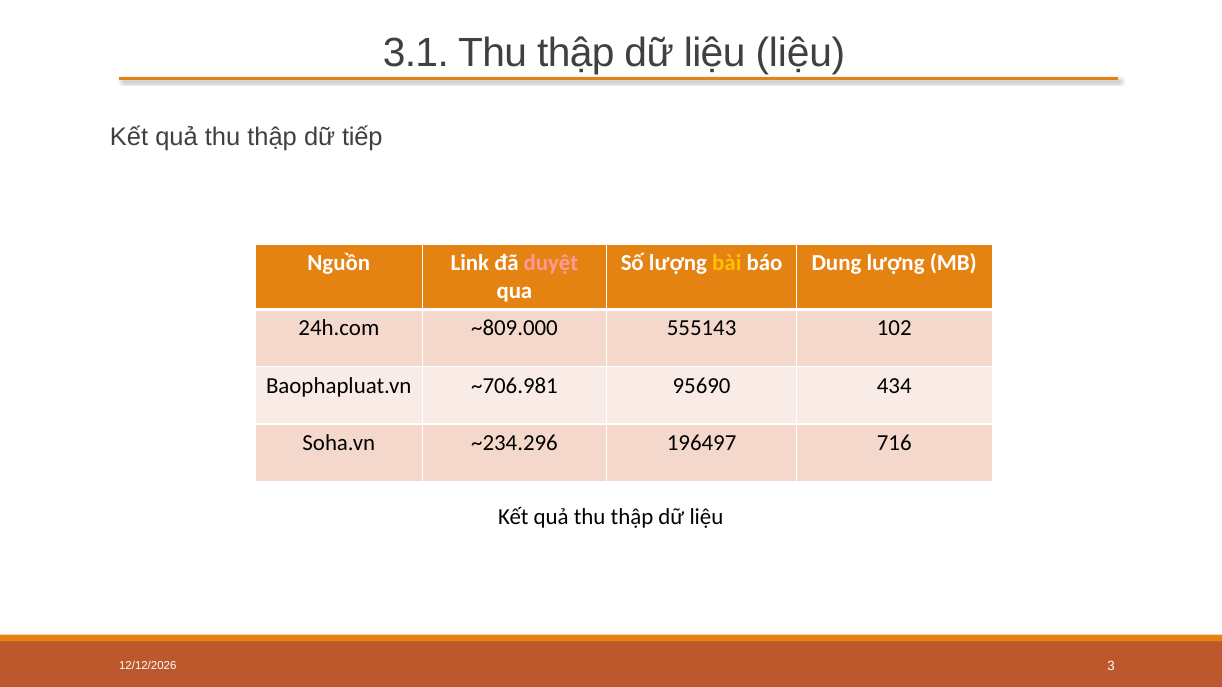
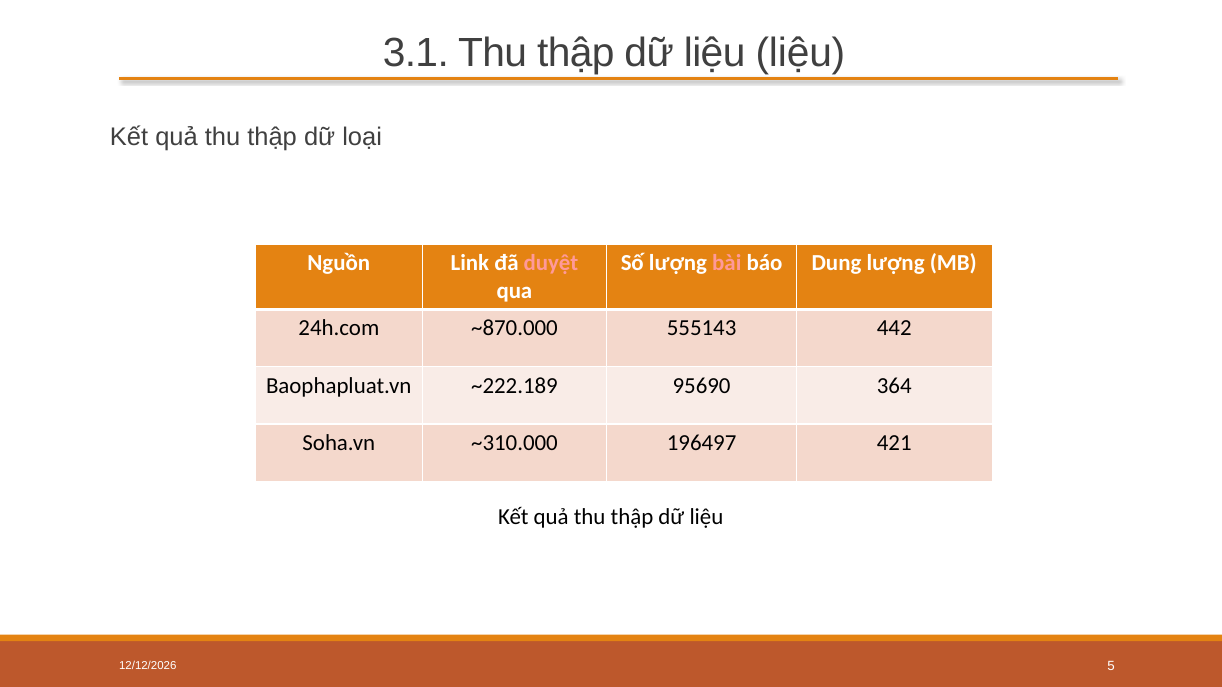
tiếp: tiếp -> loại (362, 137)
bài colour: yellow -> pink (727, 263)
~809.000: ~809.000 -> ~870.000 (514, 329)
102: 102 -> 442 (894, 329)
~706.981: ~706.981 -> ~222.189 (514, 386)
434: 434 -> 364 (894, 386)
~234.296: ~234.296 -> ~310.000 (514, 443)
716: 716 -> 421 (894, 443)
3: 3 -> 5 (1111, 667)
